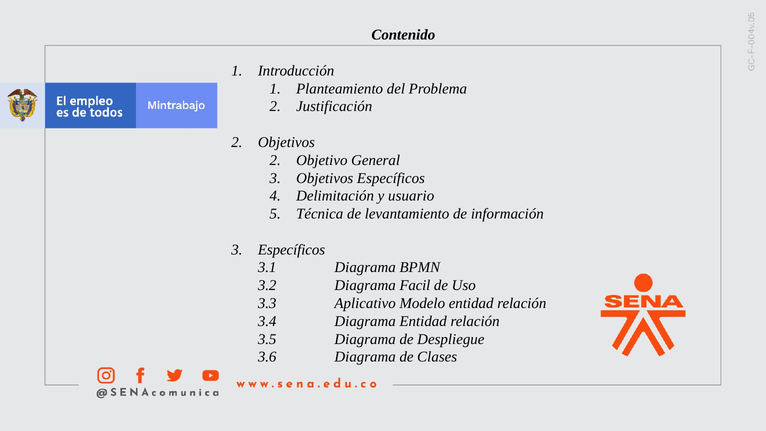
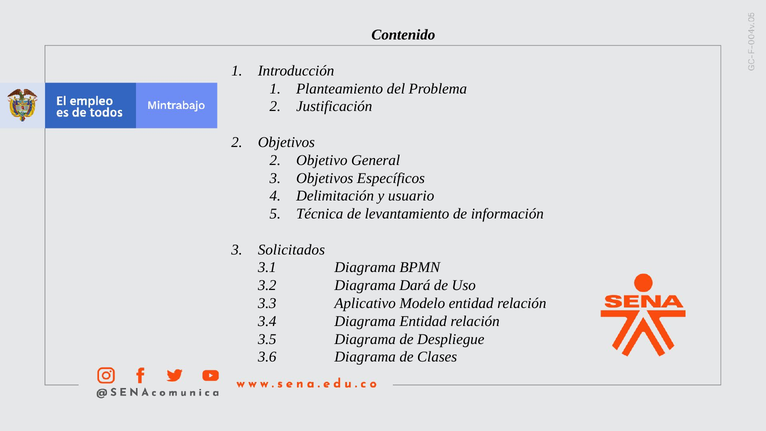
Específicos: Específicos -> Solicitados (291, 250)
Facil: Facil -> Dará (415, 285)
